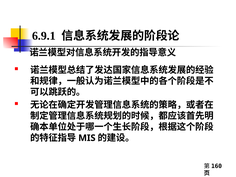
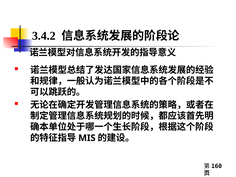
6.9.1: 6.9.1 -> 3.4.2 (44, 36)
